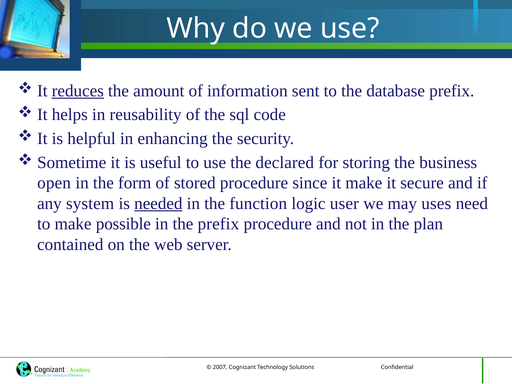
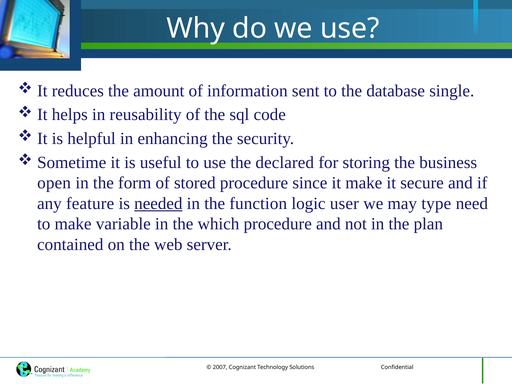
reduces underline: present -> none (78, 91)
database prefix: prefix -> single (452, 91)
system: system -> feature (90, 203)
uses: uses -> type (436, 203)
possible: possible -> variable (123, 224)
the prefix: prefix -> which (218, 224)
